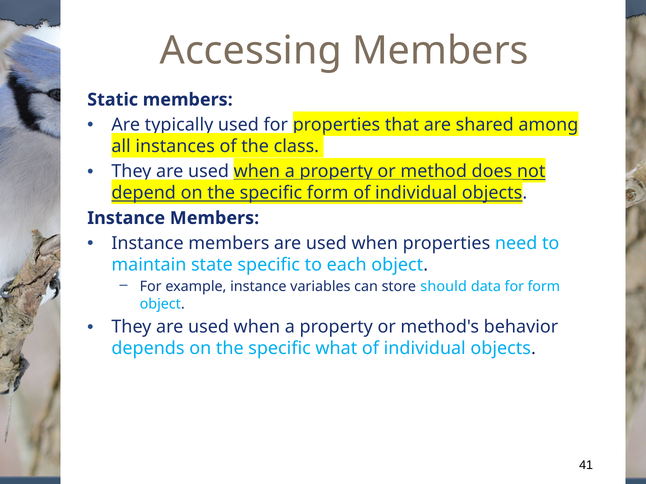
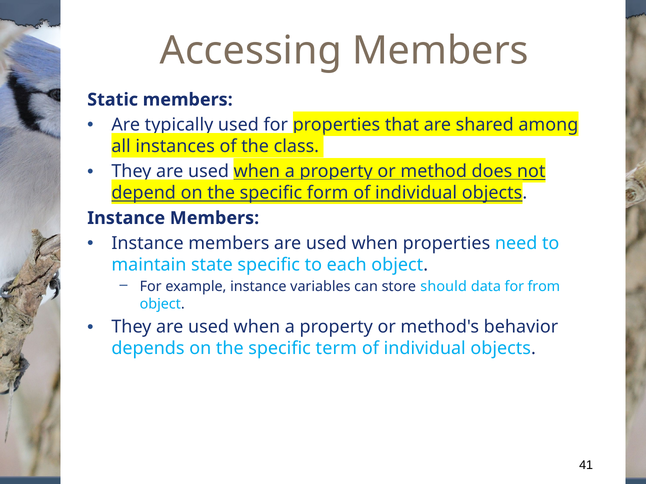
for form: form -> from (544, 287)
what: what -> term (336, 349)
